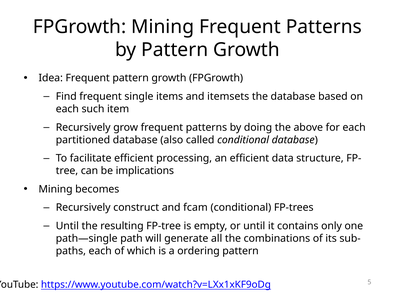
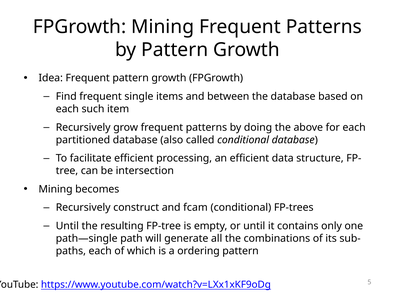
itemsets: itemsets -> between (228, 97)
implications: implications -> intersection (145, 171)
